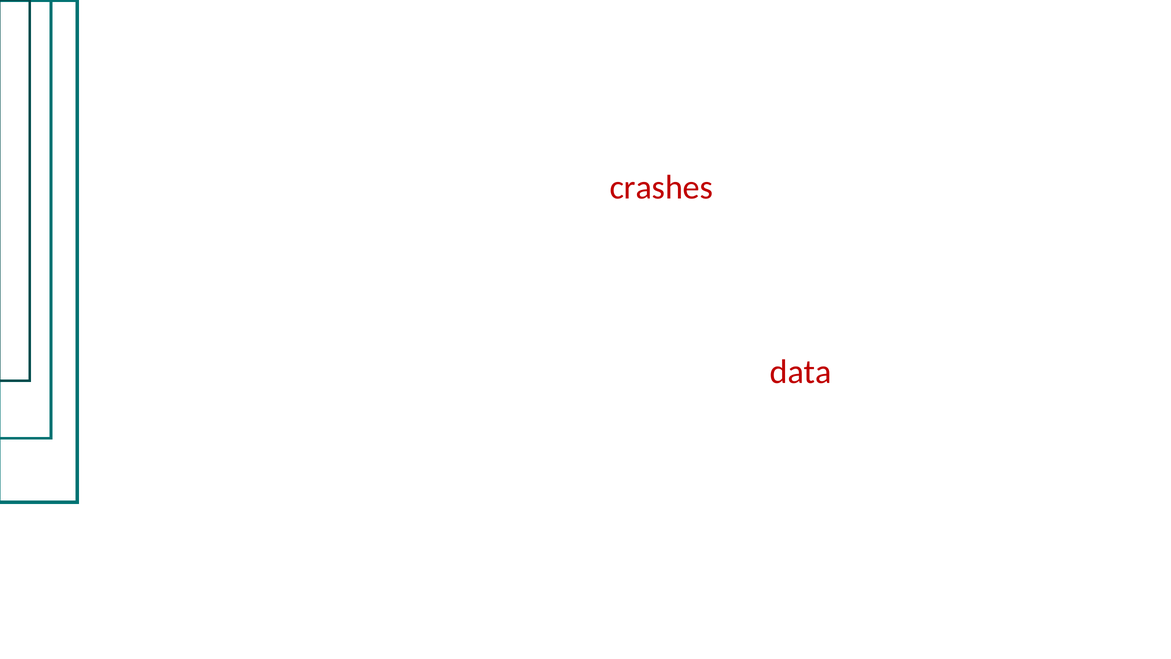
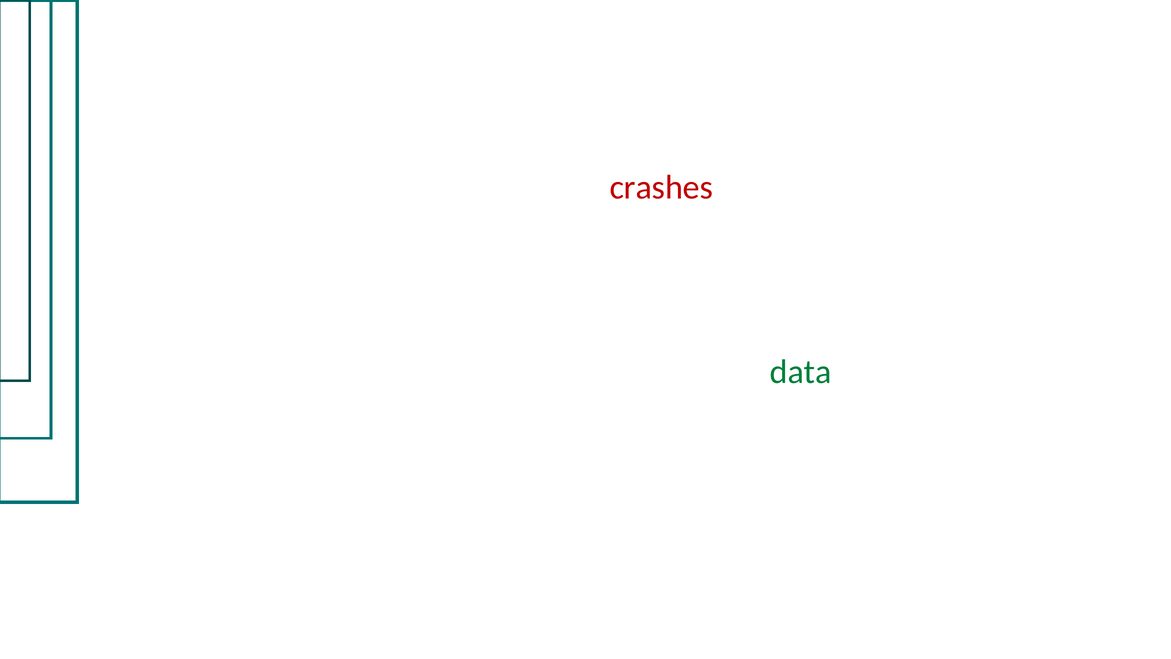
data colour: red -> green (801, 372)
